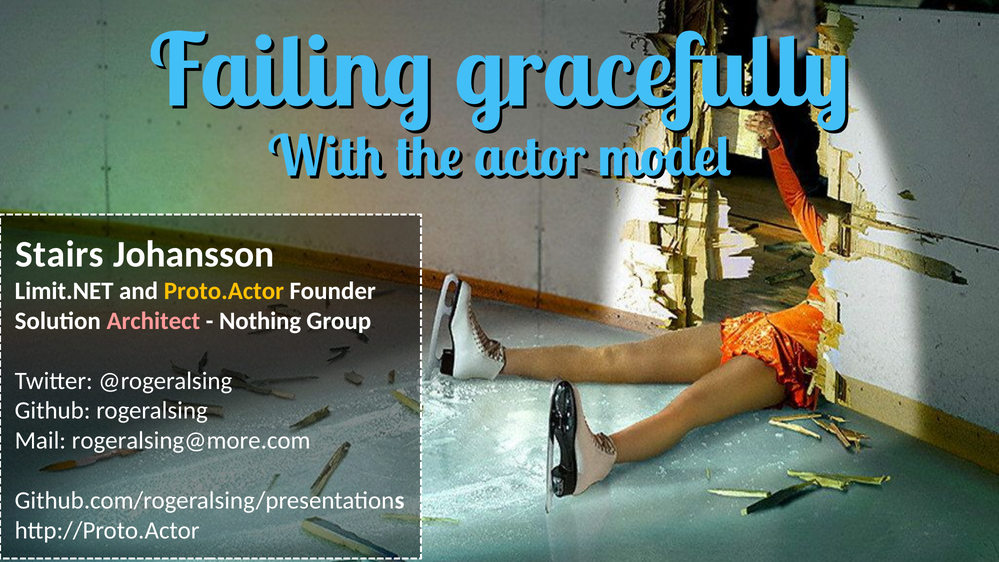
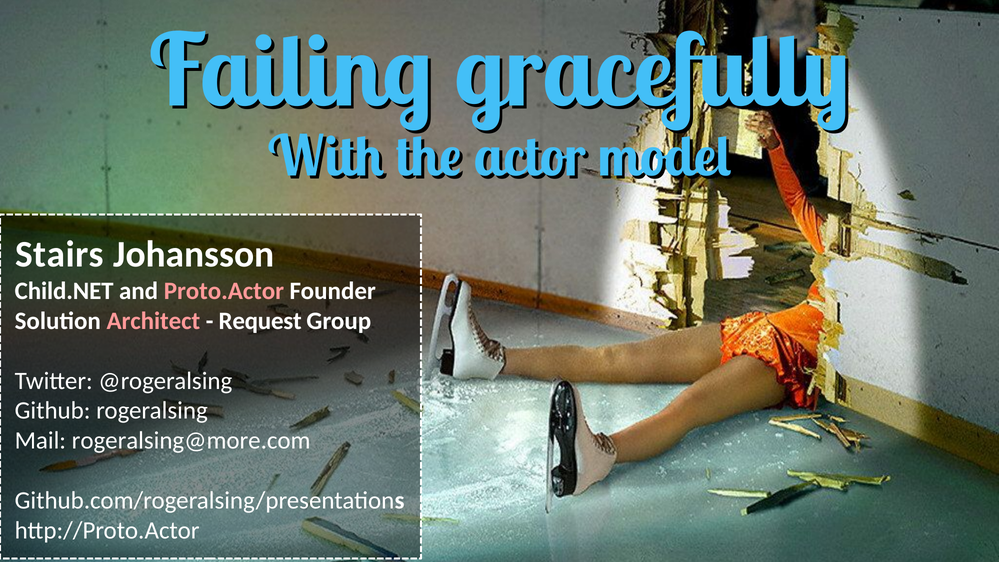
Limit.NET: Limit.NET -> Child.NET (64, 291)
Proto.Actor colour: yellow -> pink (224, 291)
Nothing: Nothing -> Request (260, 321)
